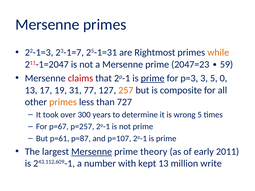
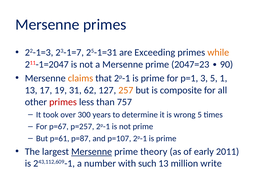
Rightmost: Rightmost -> Exceeding (155, 53)
59: 59 -> 90 (226, 64)
claims colour: red -> orange (80, 78)
prime underline: present -> none (153, 78)
p=3: p=3 -> p=1 (189, 78)
0: 0 -> 1 (223, 78)
77: 77 -> 62 (90, 90)
primes colour: orange -> red (63, 102)
727: 727 -> 757 (124, 102)
kept: kept -> such (147, 164)
